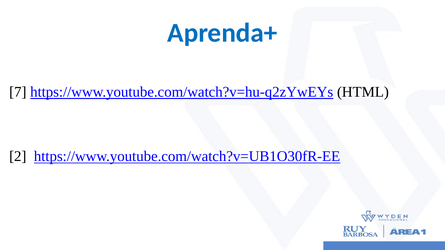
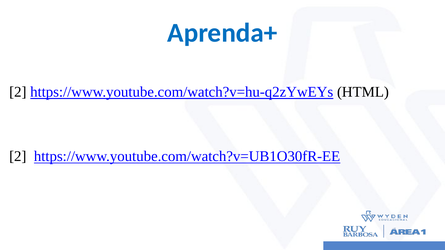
7: 7 -> 2 (18, 92)
